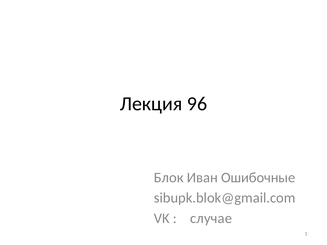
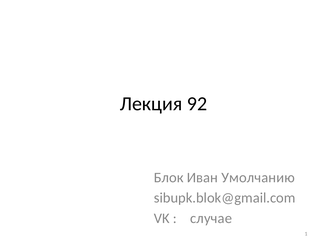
96: 96 -> 92 (197, 104)
Ошибочные: Ошибочные -> Умолчанию (258, 178)
